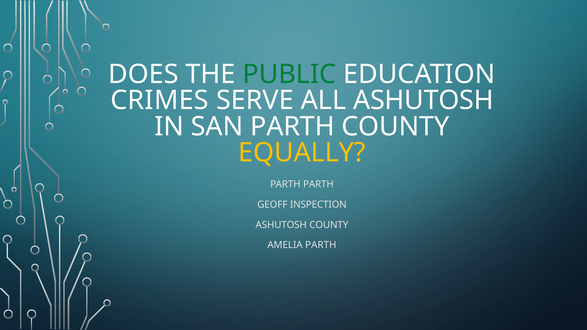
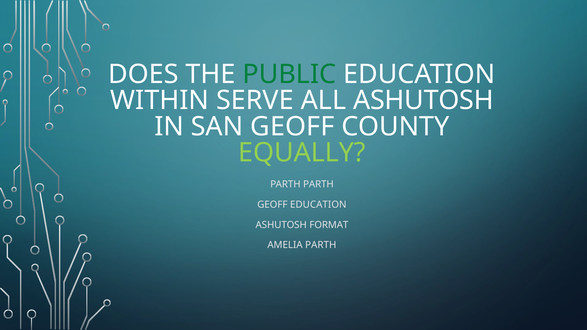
CRIMES: CRIMES -> WITHIN (160, 100)
SAN PARTH: PARTH -> GEOFF (292, 127)
EQUALLY colour: yellow -> light green (302, 153)
GEOFF INSPECTION: INSPECTION -> EDUCATION (318, 205)
ASHUTOSH COUNTY: COUNTY -> FORMAT (329, 225)
